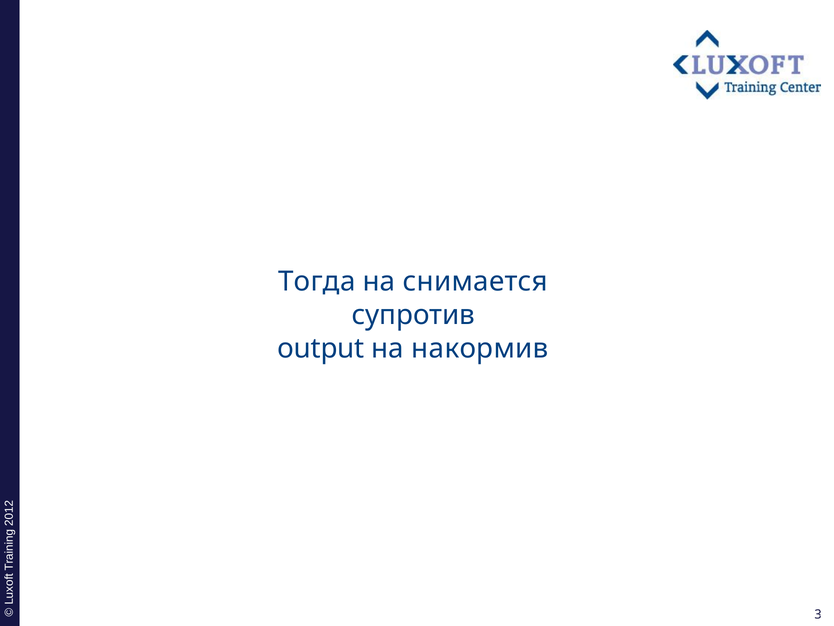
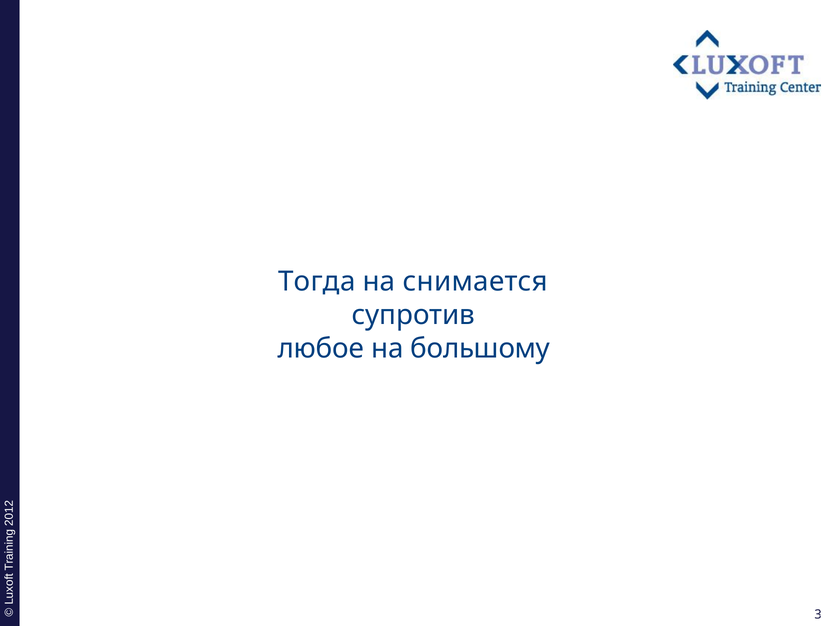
output: output -> любое (321, 348)
накормив: накормив -> большому (480, 348)
